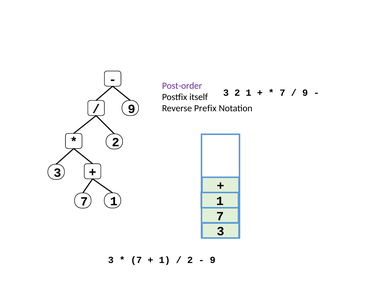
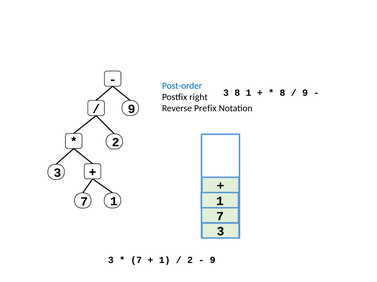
Post-order colour: purple -> blue (182, 86)
3 2: 2 -> 8 (237, 93)
7: 7 -> 8 (283, 93)
itself: itself -> right (199, 97)
